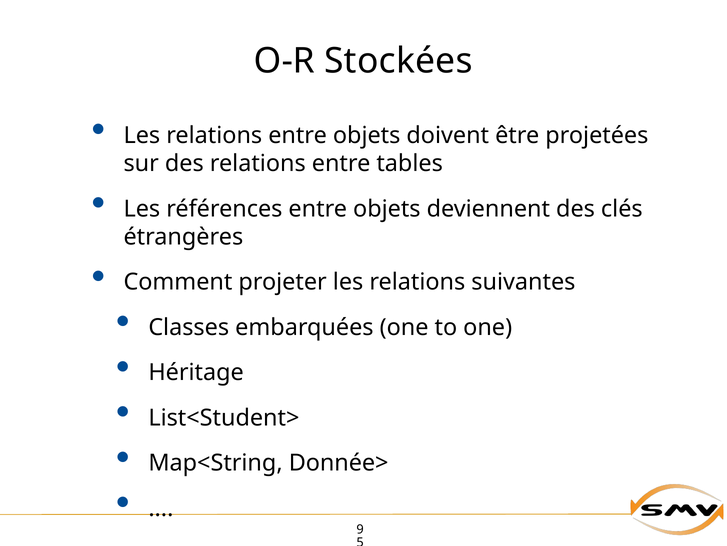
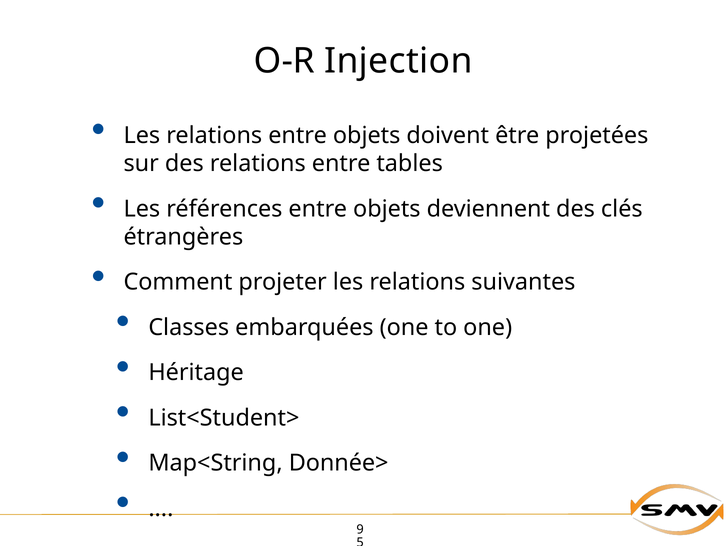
Stockées: Stockées -> Injection (398, 61)
